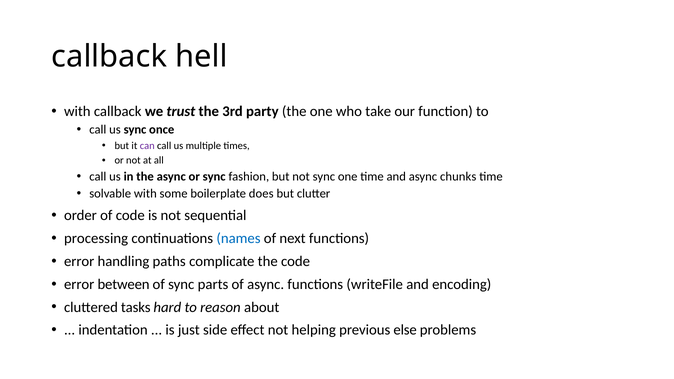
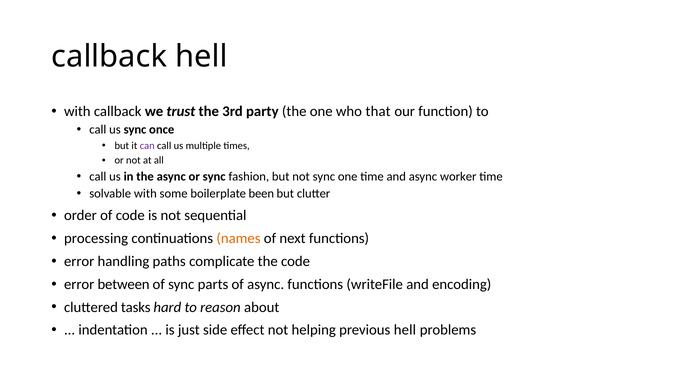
take: take -> that (378, 111)
chunks: chunks -> worker (458, 177)
does: does -> been (261, 194)
names colour: blue -> orange (238, 238)
previous else: else -> hell (405, 330)
